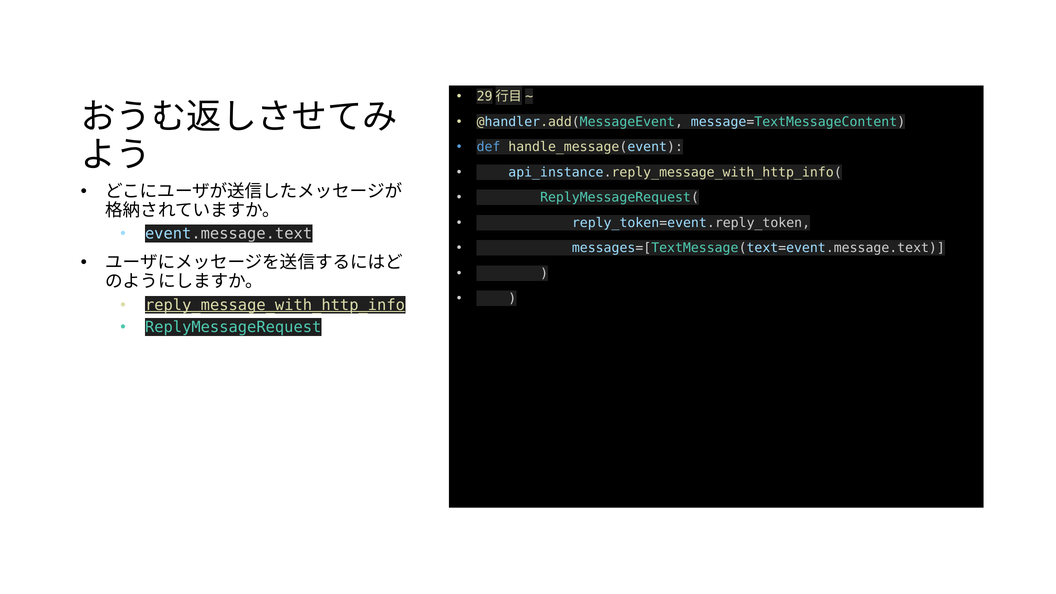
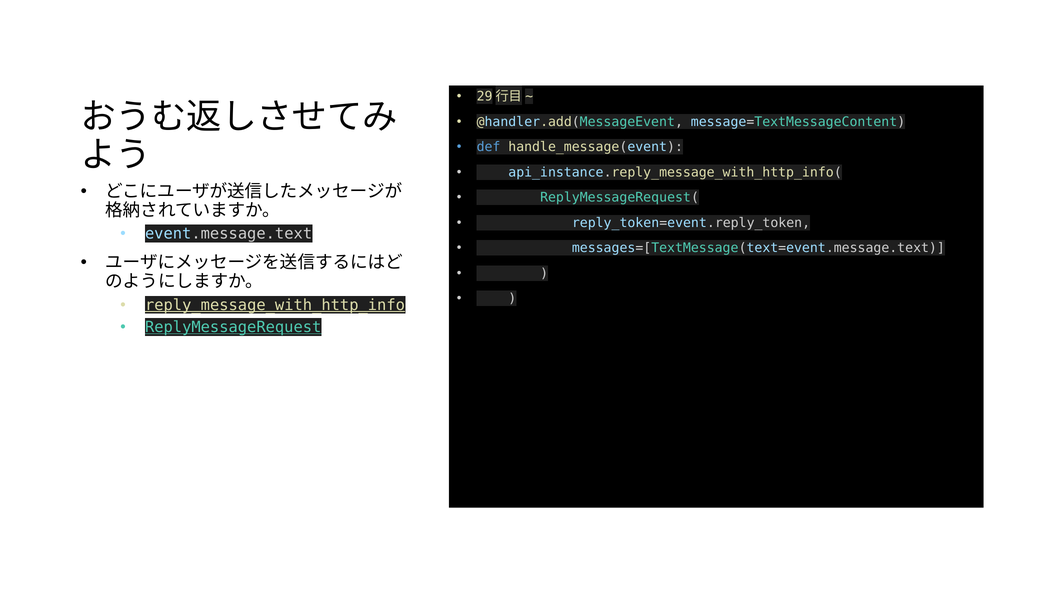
ReplyMessageRequest underline: none -> present (233, 327)
